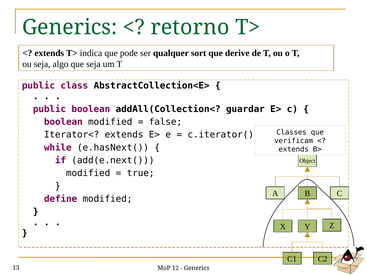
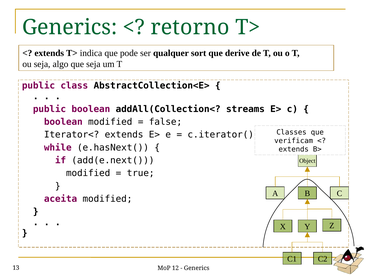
guardar: guardar -> streams (245, 109)
define: define -> aceita (61, 199)
